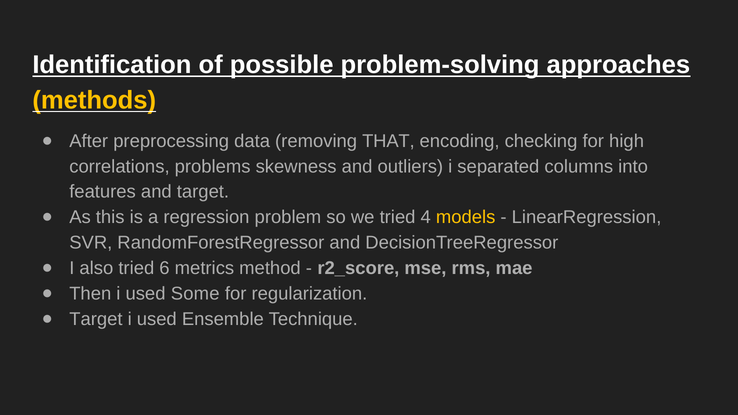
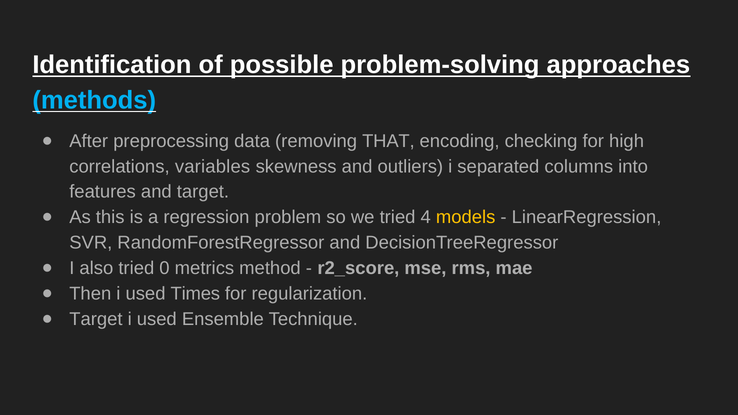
methods colour: yellow -> light blue (94, 100)
problems: problems -> variables (213, 166)
6: 6 -> 0 (164, 268)
Some: Some -> Times (195, 294)
